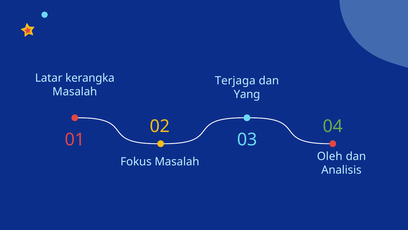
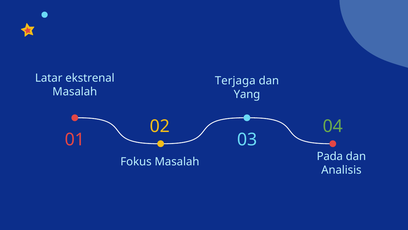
kerangka: kerangka -> ekstrenal (90, 78)
Oleh: Oleh -> Pada (330, 156)
